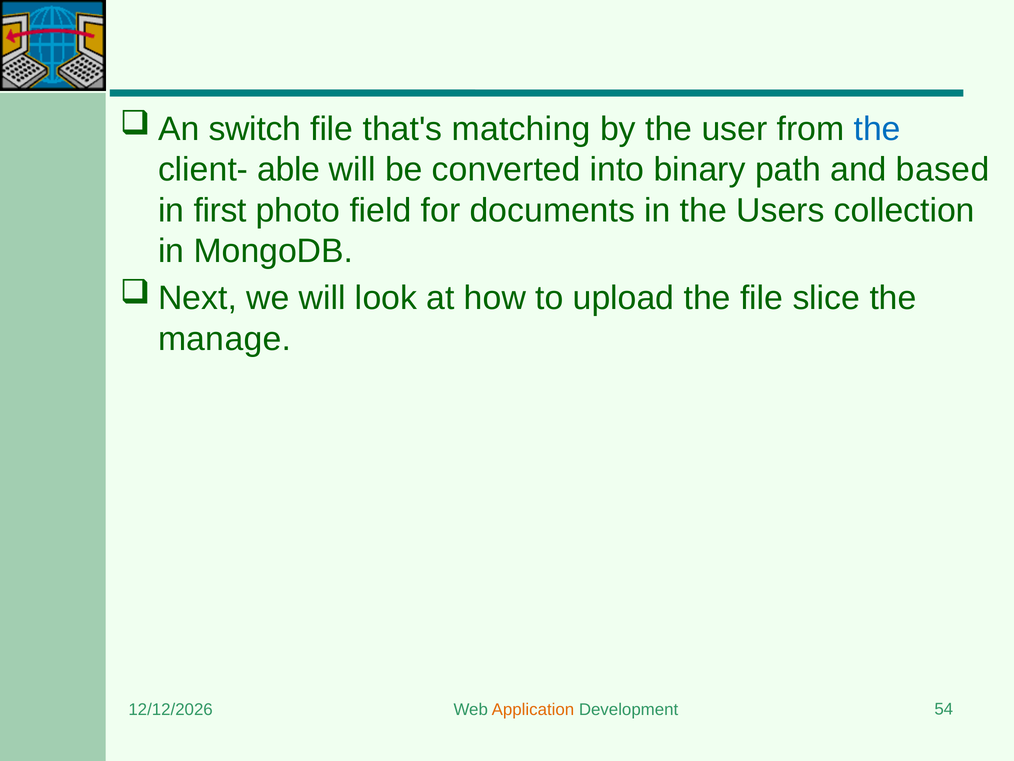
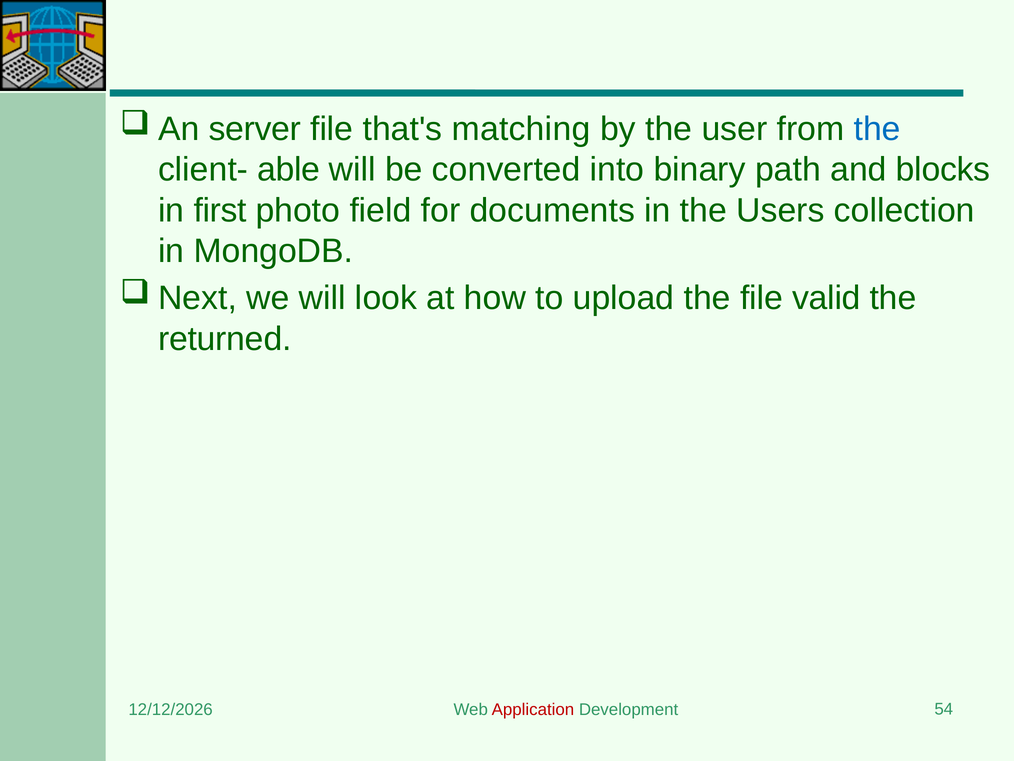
switch: switch -> server (255, 129)
based: based -> blocks (943, 170)
slice: slice -> valid (827, 298)
manage: manage -> returned (225, 339)
Application colour: orange -> red (533, 709)
